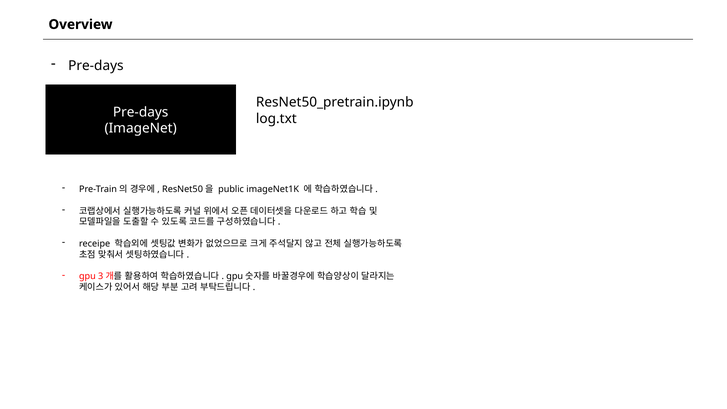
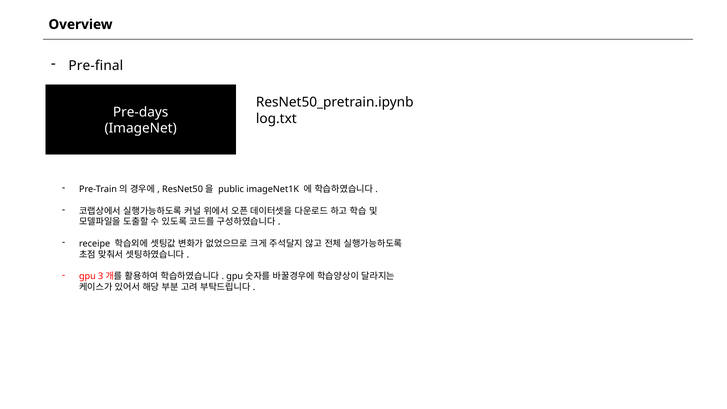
Pre-days: Pre-days -> Pre-final (96, 66)
